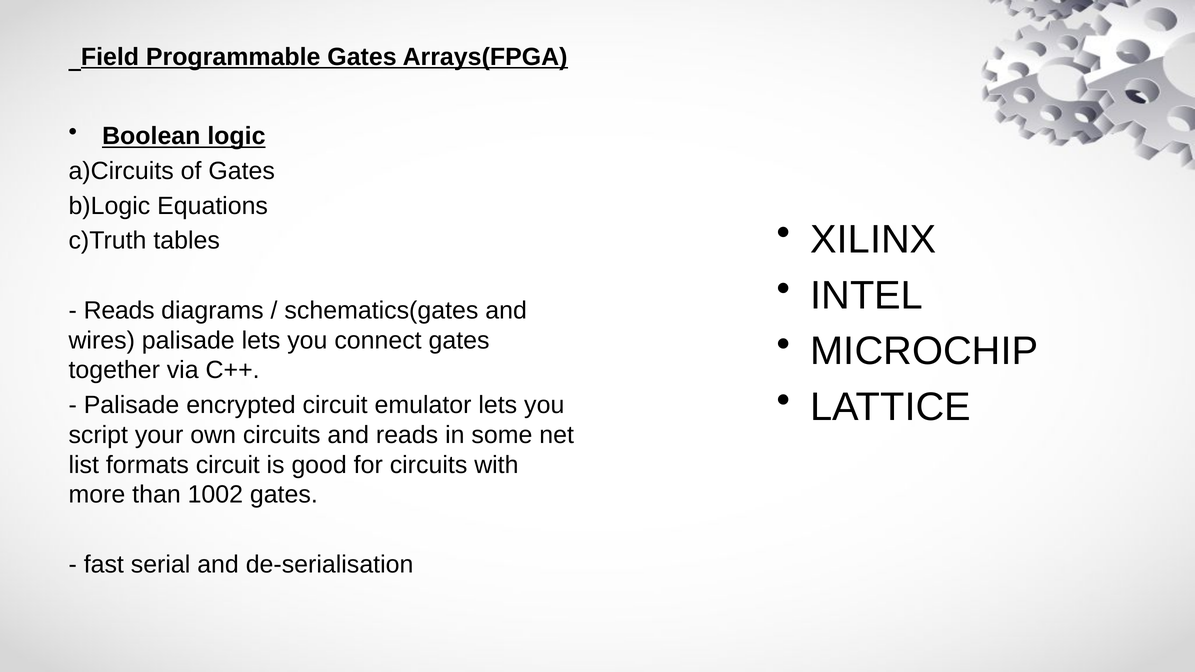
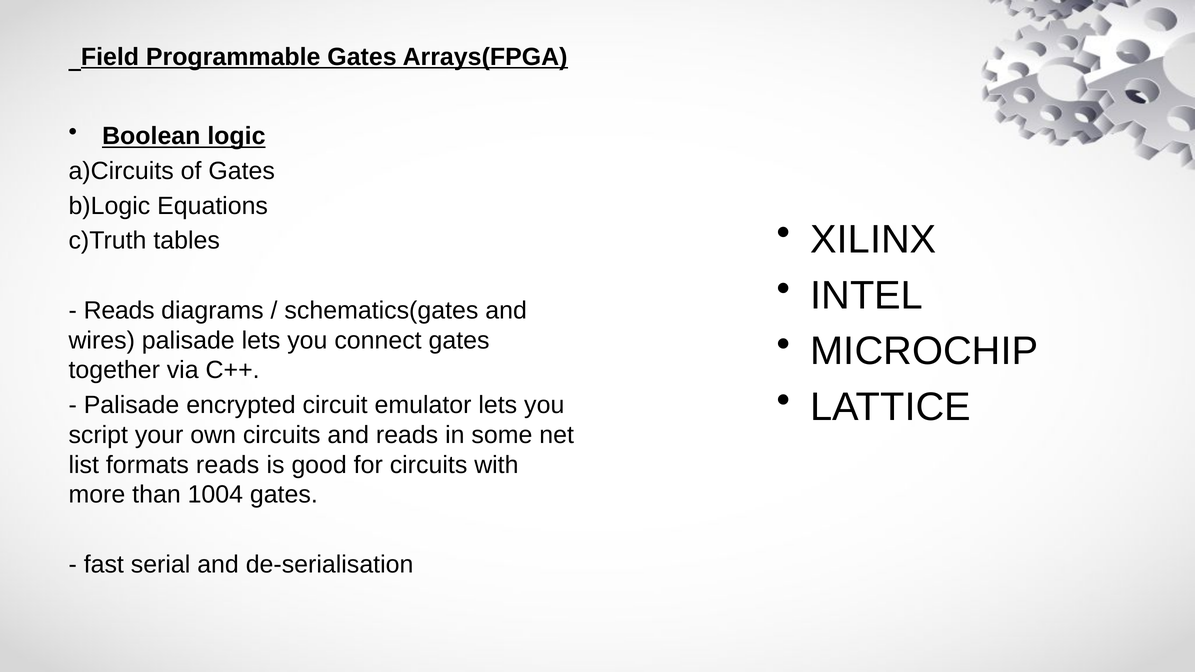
formats circuit: circuit -> reads (228, 465)
1002: 1002 -> 1004 (215, 495)
